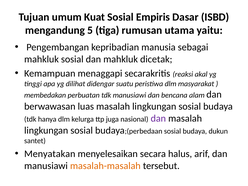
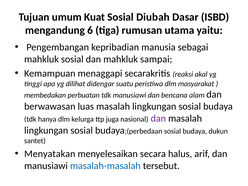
Empiris: Empiris -> Diubah (153, 17)
5: 5 -> 6 (90, 30)
dicetak: dicetak -> sampai (156, 59)
masalah-masalah colour: orange -> blue (105, 166)
